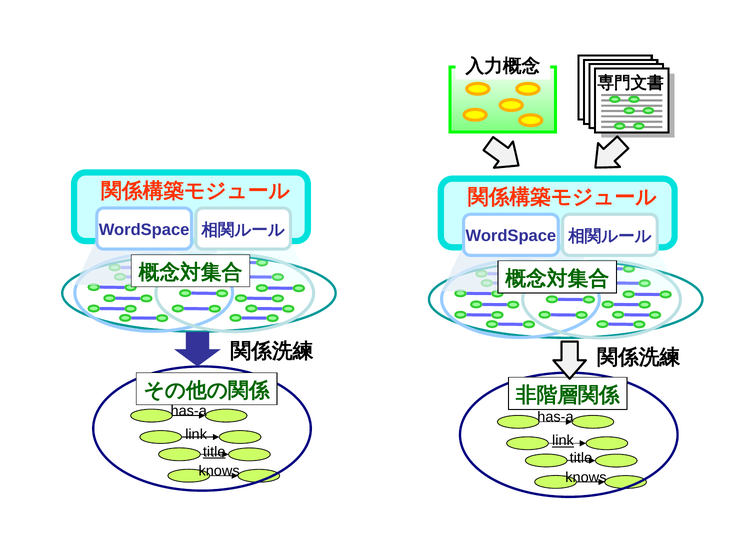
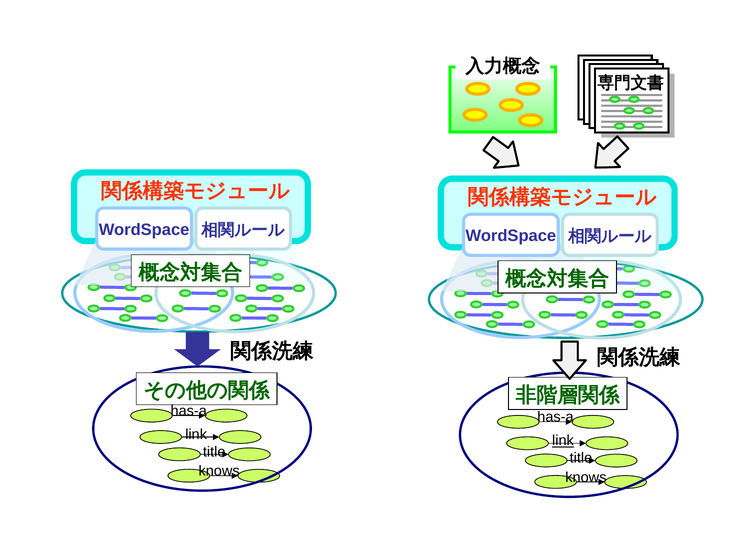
title underline: present -> none (214, 452)
